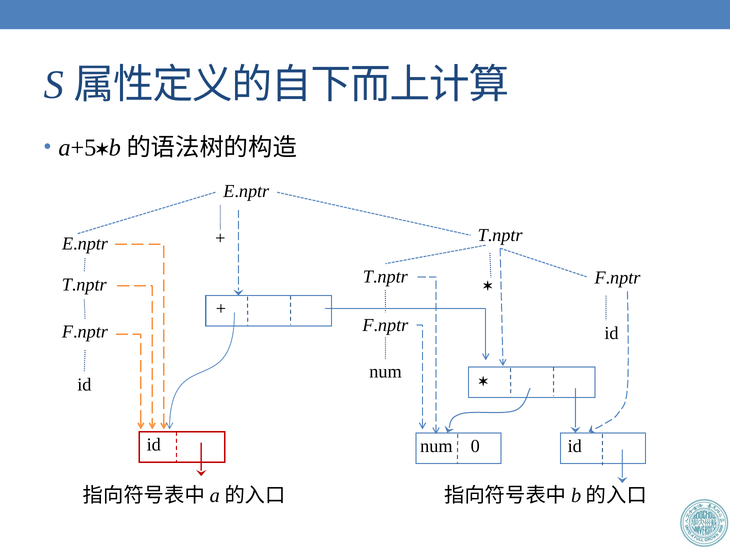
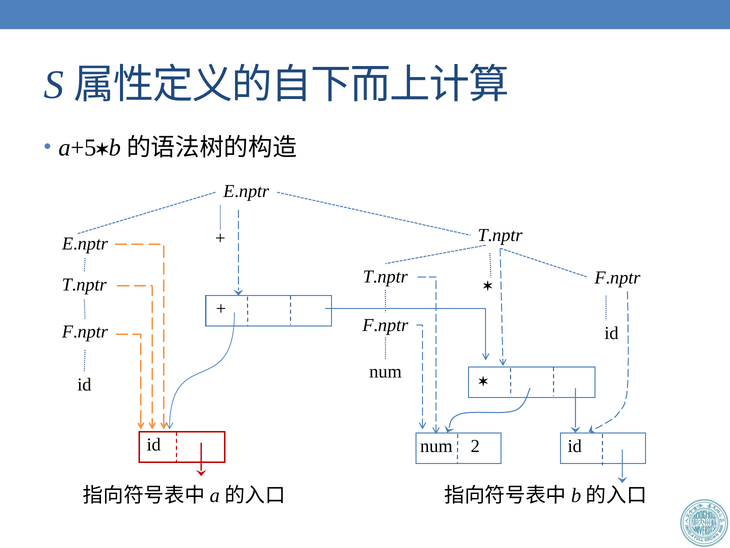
0: 0 -> 2 (475, 446)
